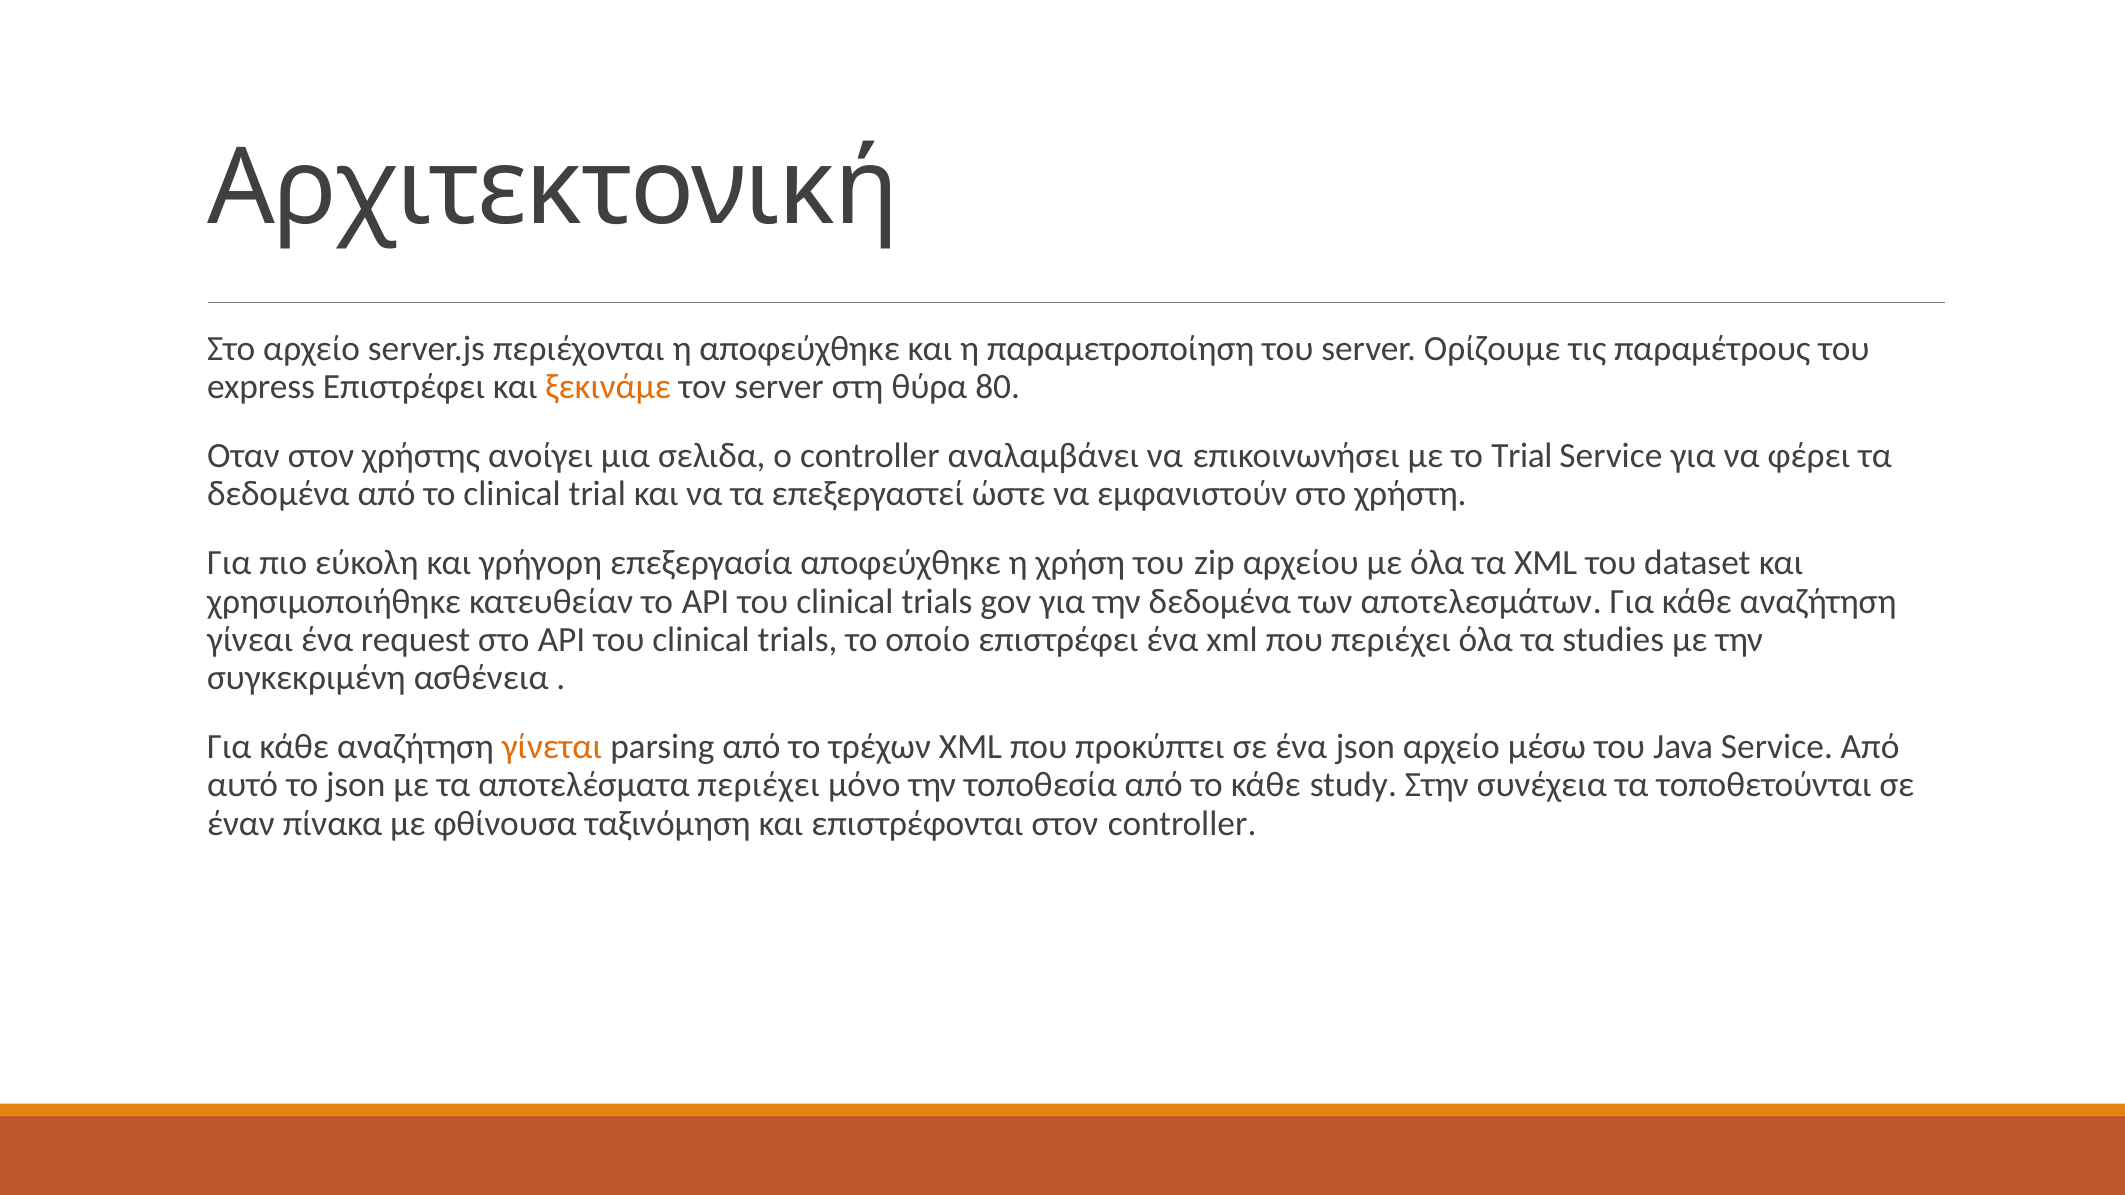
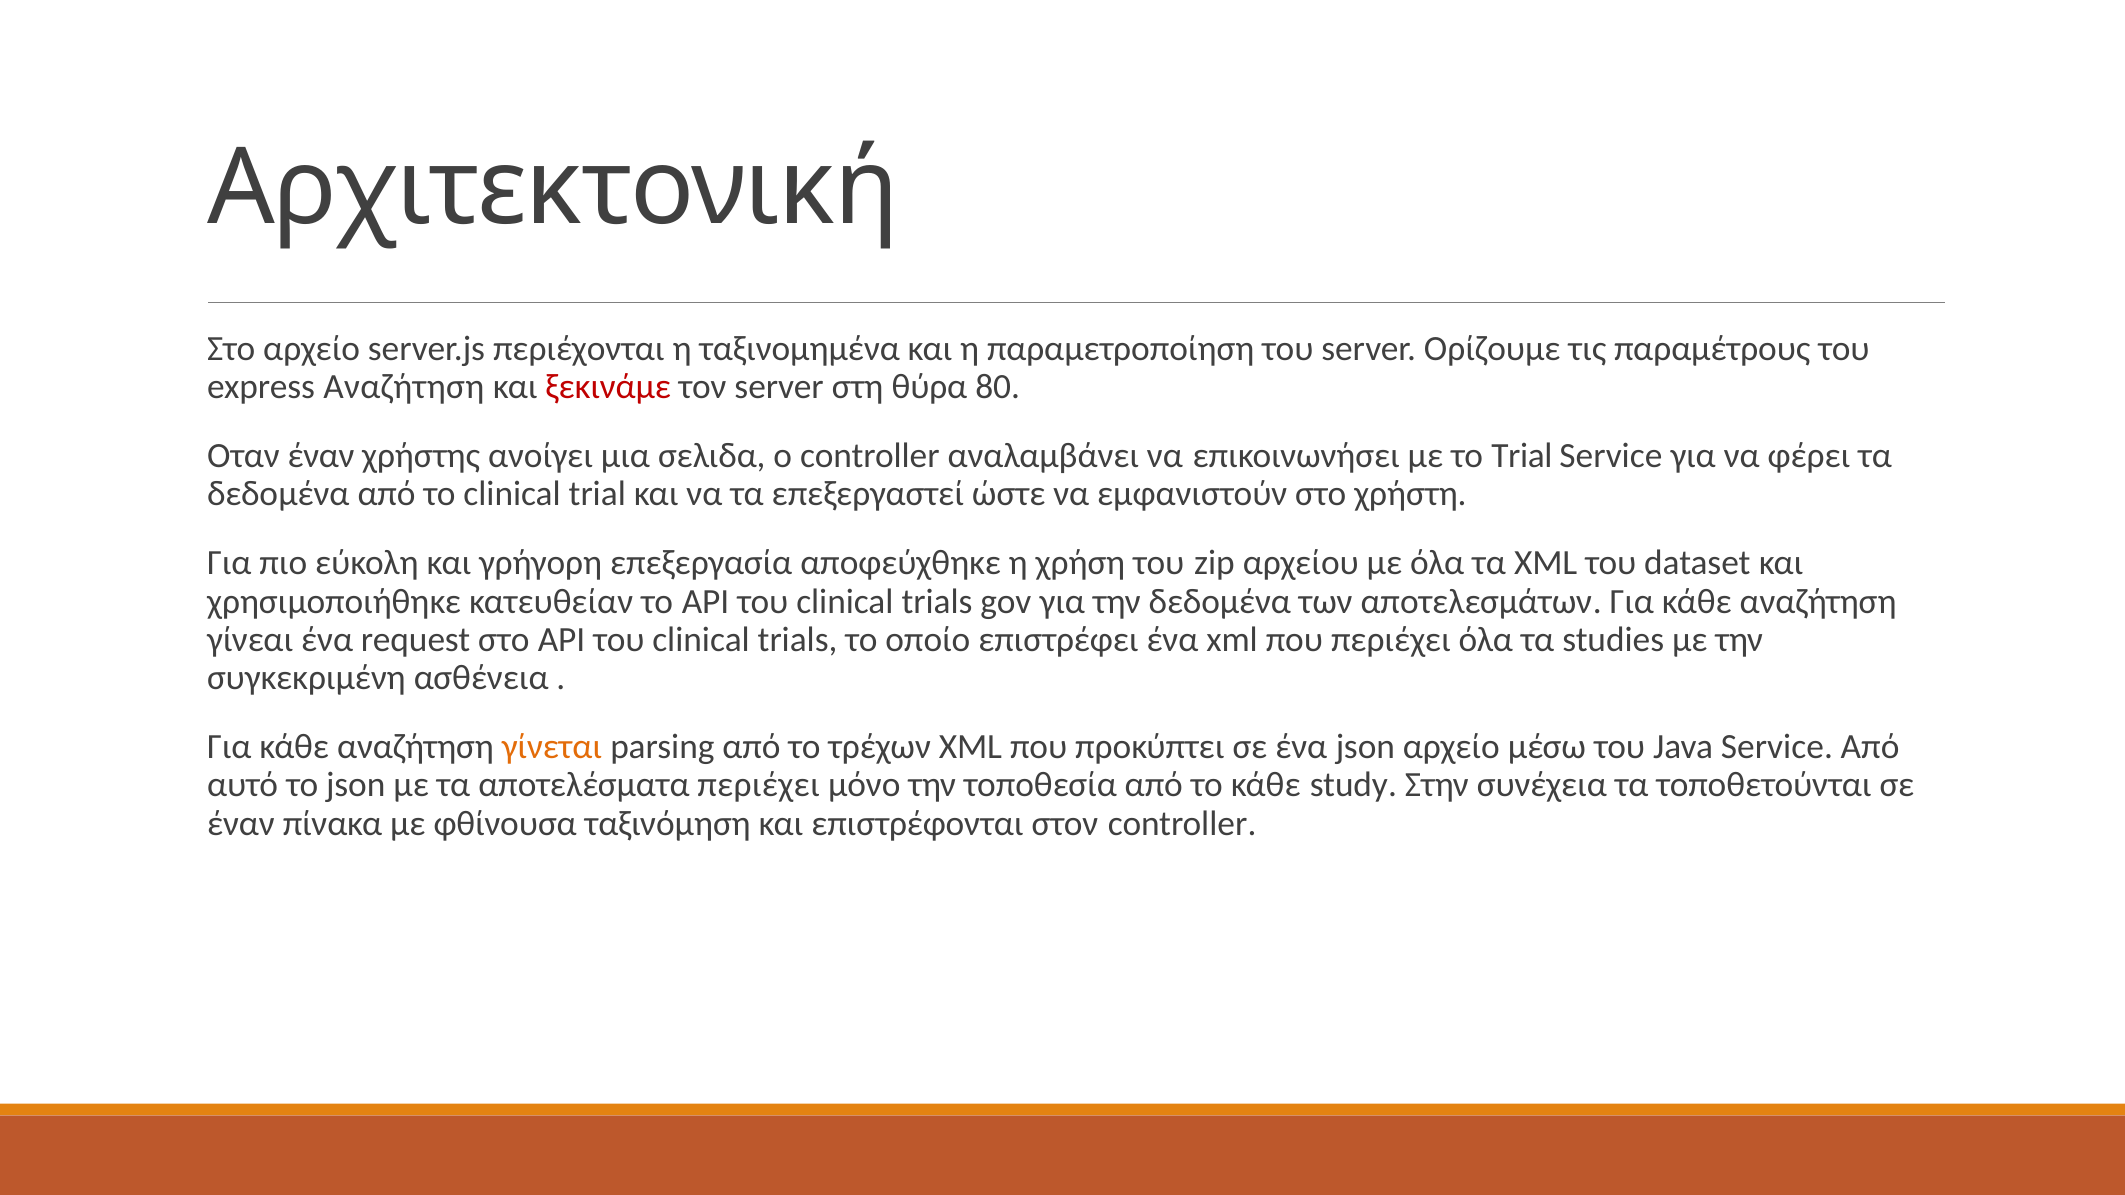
η αποφεύχθηκε: αποφεύχθηκε -> ταξινομημένα (800, 349)
express Επιστρέφει: Επιστρέφει -> Αναζήτηση (404, 387)
ξεκινάμε colour: orange -> red (608, 387)
Οταν στον: στον -> έναν (321, 456)
